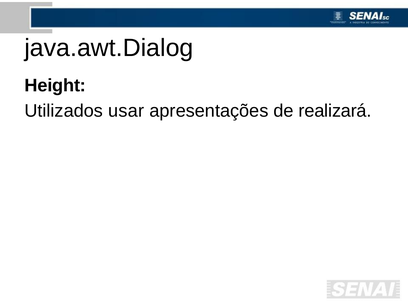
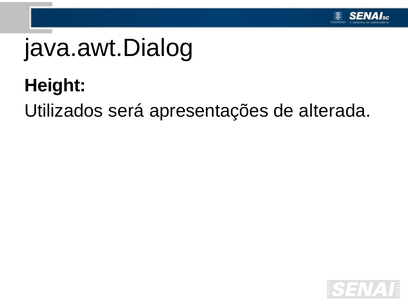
usar: usar -> será (126, 111)
realizará: realizará -> alterada (335, 111)
